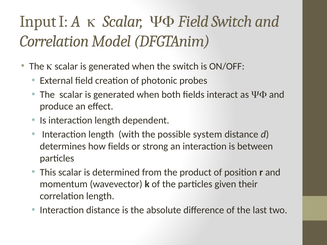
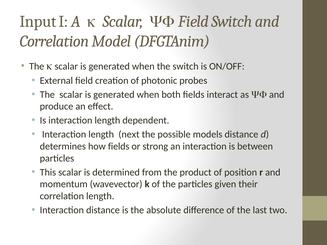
with: with -> next (129, 134)
system: system -> models (208, 134)
